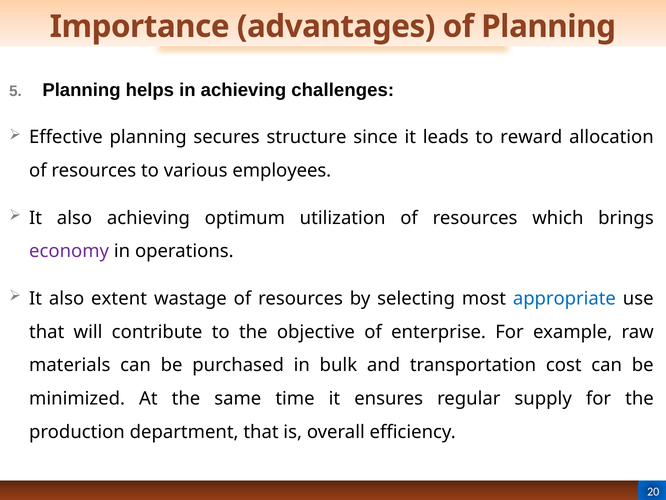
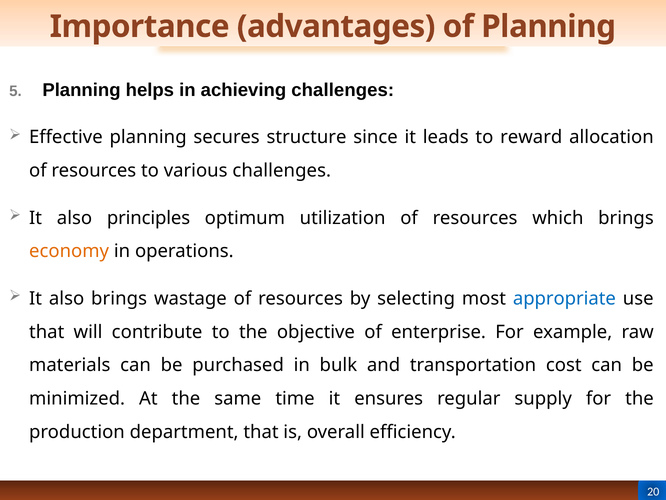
various employees: employees -> challenges (282, 170)
also achieving: achieving -> principles (149, 218)
economy colour: purple -> orange (69, 251)
also extent: extent -> brings (119, 298)
